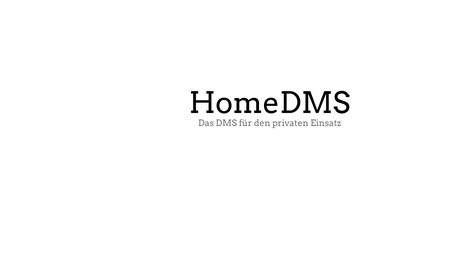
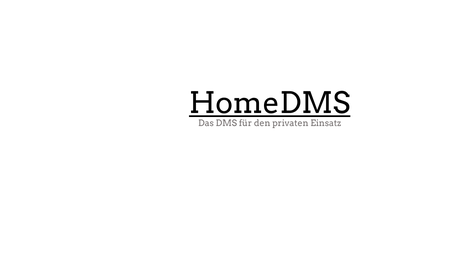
HomeDMS underline: none -> present (270, 103)
